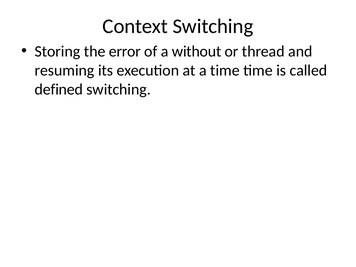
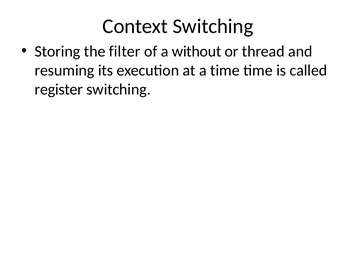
error: error -> filter (125, 51)
defined: defined -> register (59, 89)
